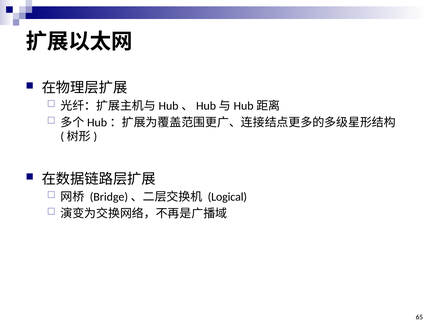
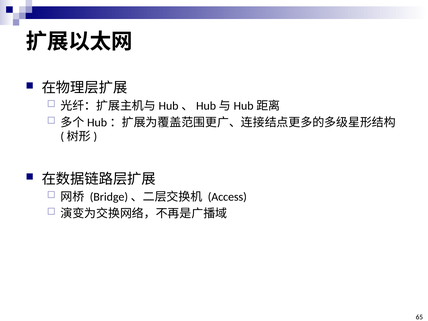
Logical: Logical -> Access (227, 197)
